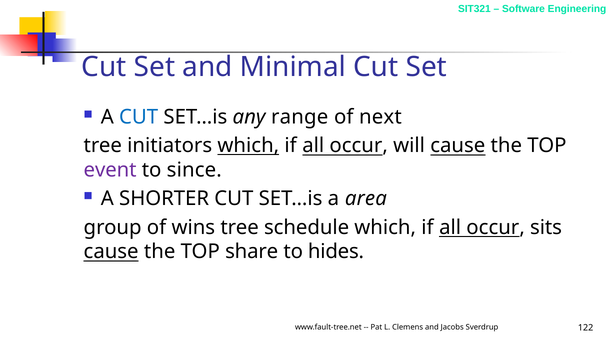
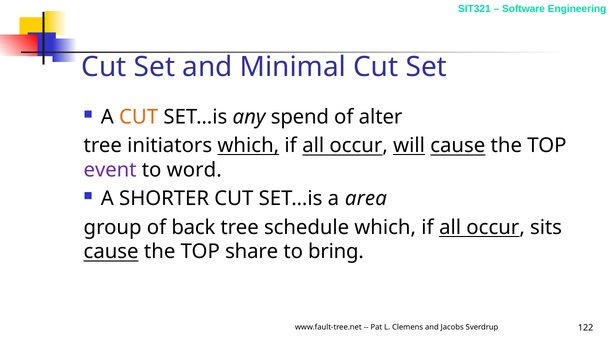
CUT colour: blue -> orange (139, 117)
range: range -> spend (300, 117)
next: next -> alter (381, 117)
will underline: none -> present (409, 146)
since: since -> word (194, 170)
wins: wins -> back (193, 227)
hides: hides -> bring (336, 252)
